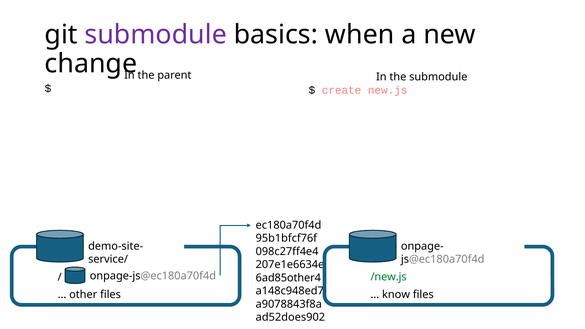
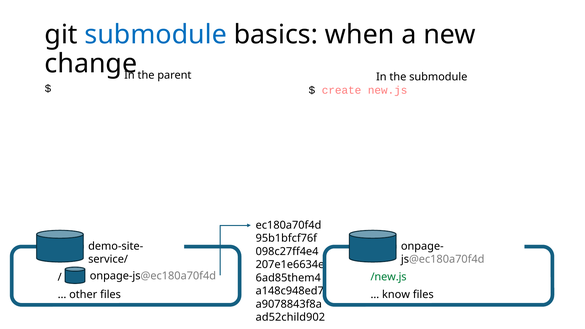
submodule colour: purple -> blue (156, 35)
6ad85other4: 6ad85other4 -> 6ad85them4 (288, 278)
ad52does902: ad52does902 -> ad52child902 (290, 317)
